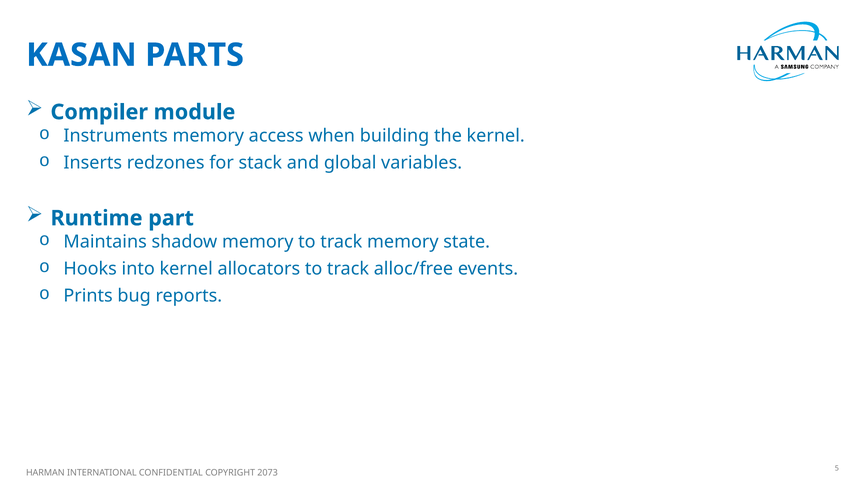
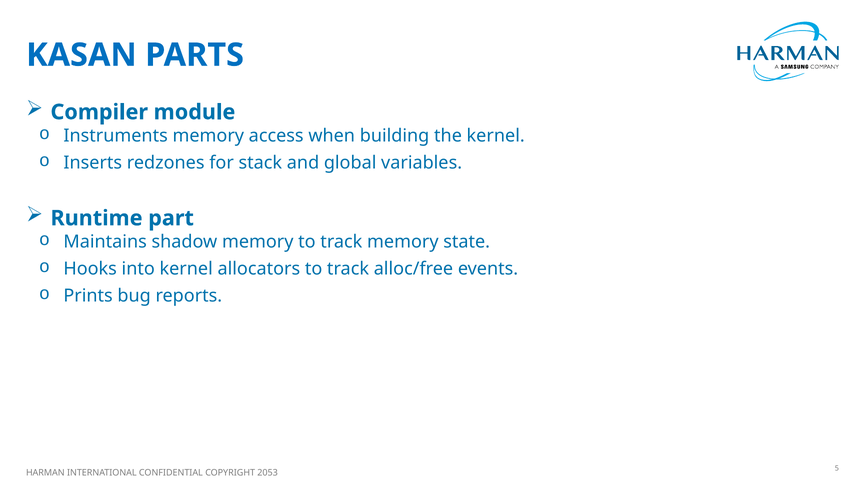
2073: 2073 -> 2053 (268, 472)
